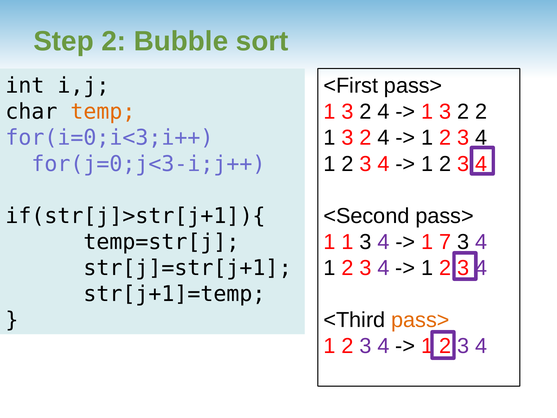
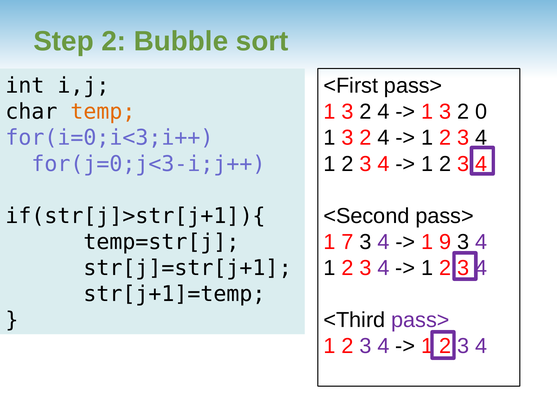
2 2: 2 -> 0 (481, 112)
1 1: 1 -> 7 (347, 242)
7: 7 -> 9 (445, 242)
pass> colour: orange -> purple (420, 320)
